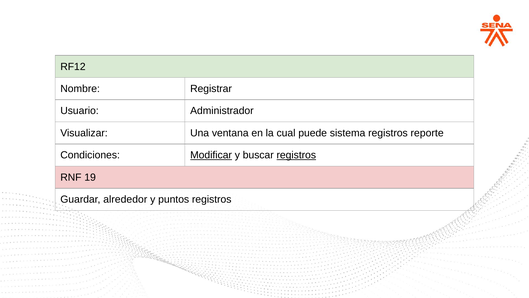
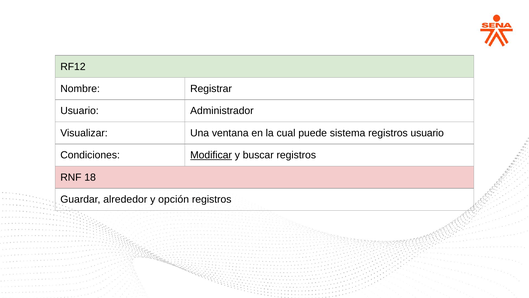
registros reporte: reporte -> usuario (427, 133)
registros underline: present -> none (296, 155)
19: 19 -> 18 (90, 177)
puntos: puntos -> opción (174, 199)
